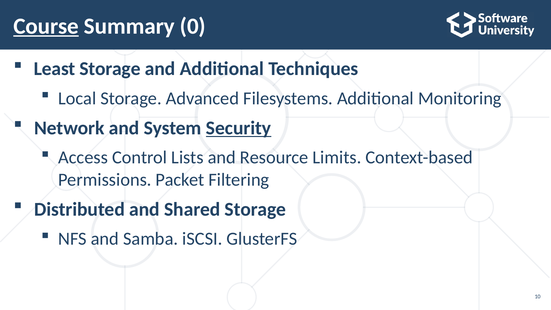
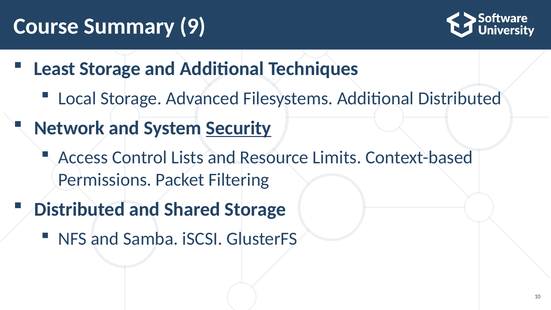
Course underline: present -> none (46, 26)
0: 0 -> 9 (193, 26)
Additional Monitoring: Monitoring -> Distributed (460, 98)
